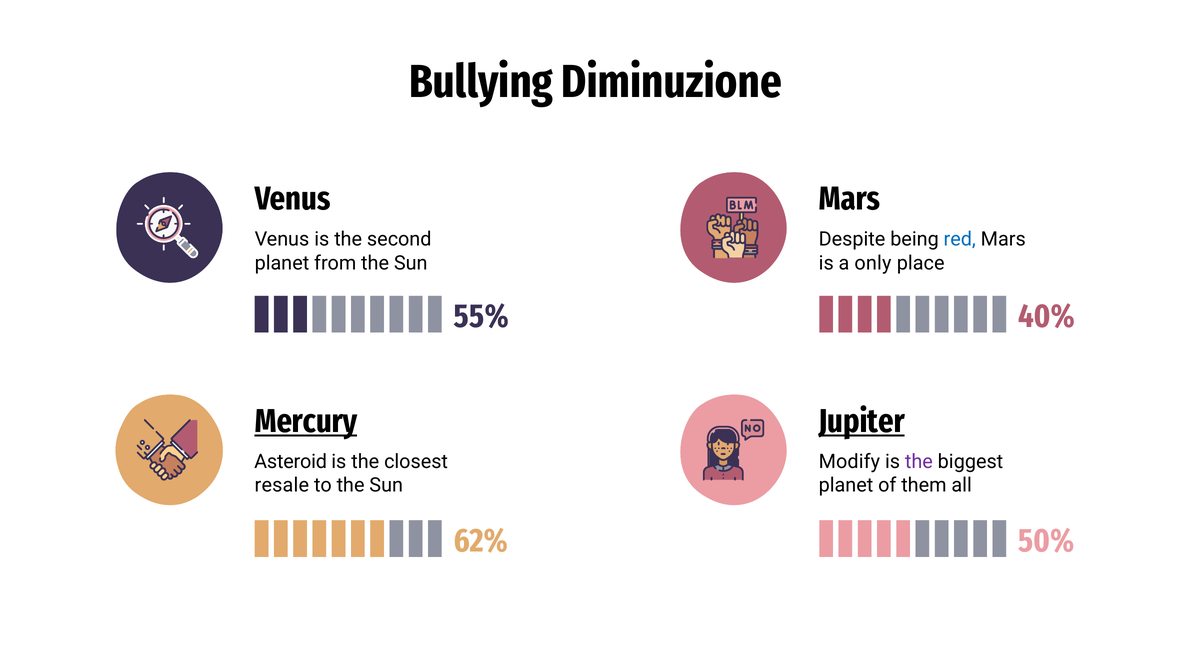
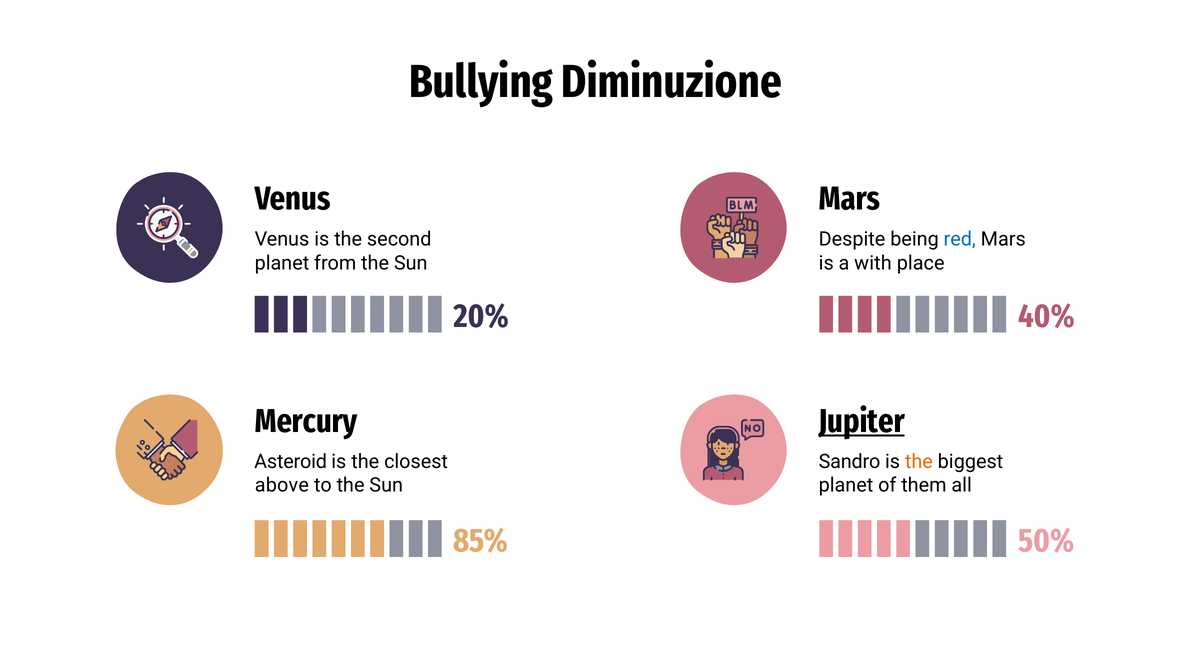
only: only -> with (873, 263)
55%: 55% -> 20% (481, 316)
Mercury underline: present -> none (306, 421)
Modify: Modify -> Sandro (849, 462)
the colour: purple -> orange (919, 462)
resale: resale -> above (282, 485)
62%: 62% -> 85% (481, 541)
